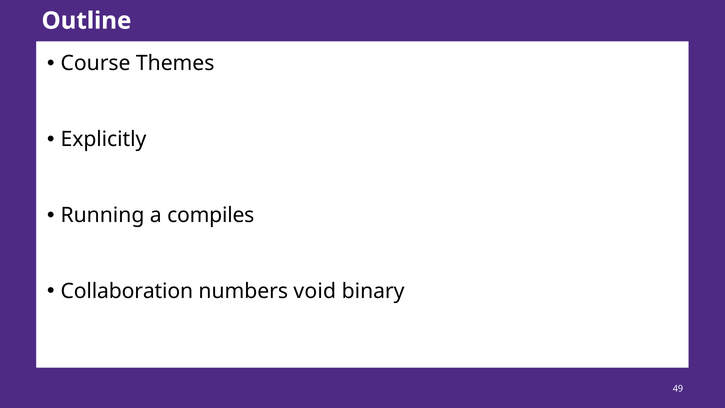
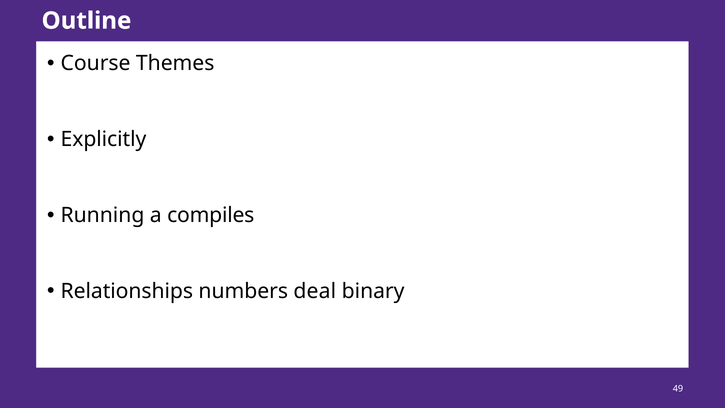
Collaboration: Collaboration -> Relationships (127, 291)
void: void -> deal (315, 291)
